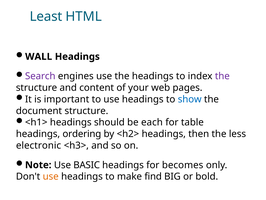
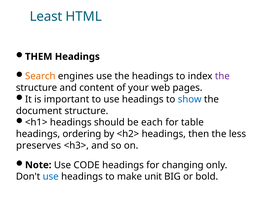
WALL: WALL -> THEM (39, 57)
Search colour: purple -> orange (40, 76)
electronic: electronic -> preserves (39, 145)
BASIC: BASIC -> CODE (87, 165)
becomes: becomes -> changing (183, 165)
use colour: orange -> blue (51, 176)
find: find -> unit (153, 176)
